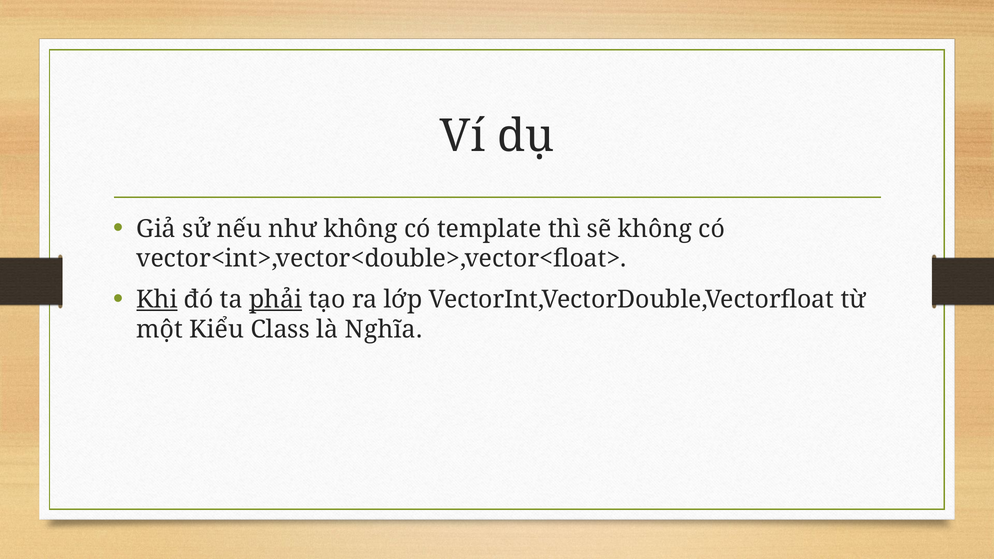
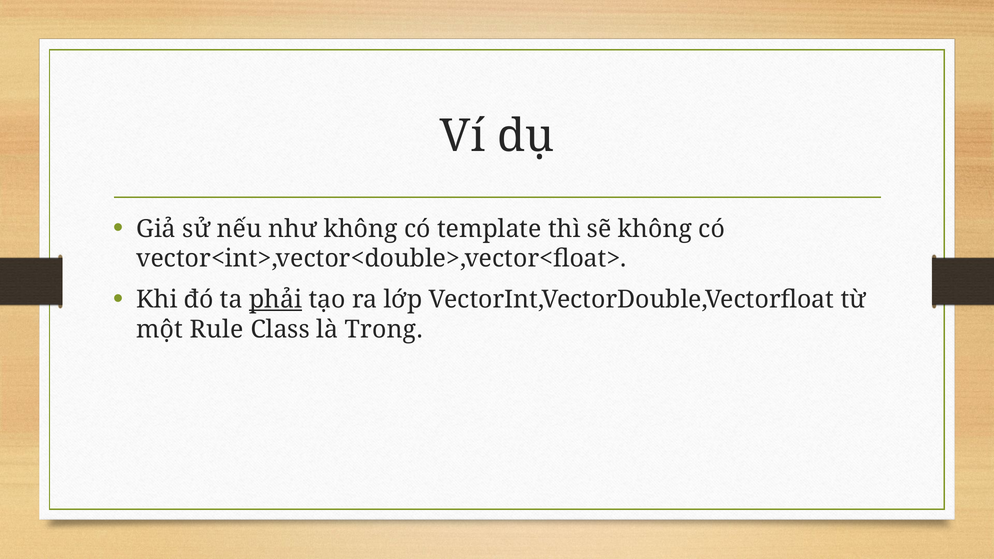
Khi underline: present -> none (157, 300)
Kiểu: Kiểu -> Rule (217, 329)
Nghĩa: Nghĩa -> Trong (384, 329)
